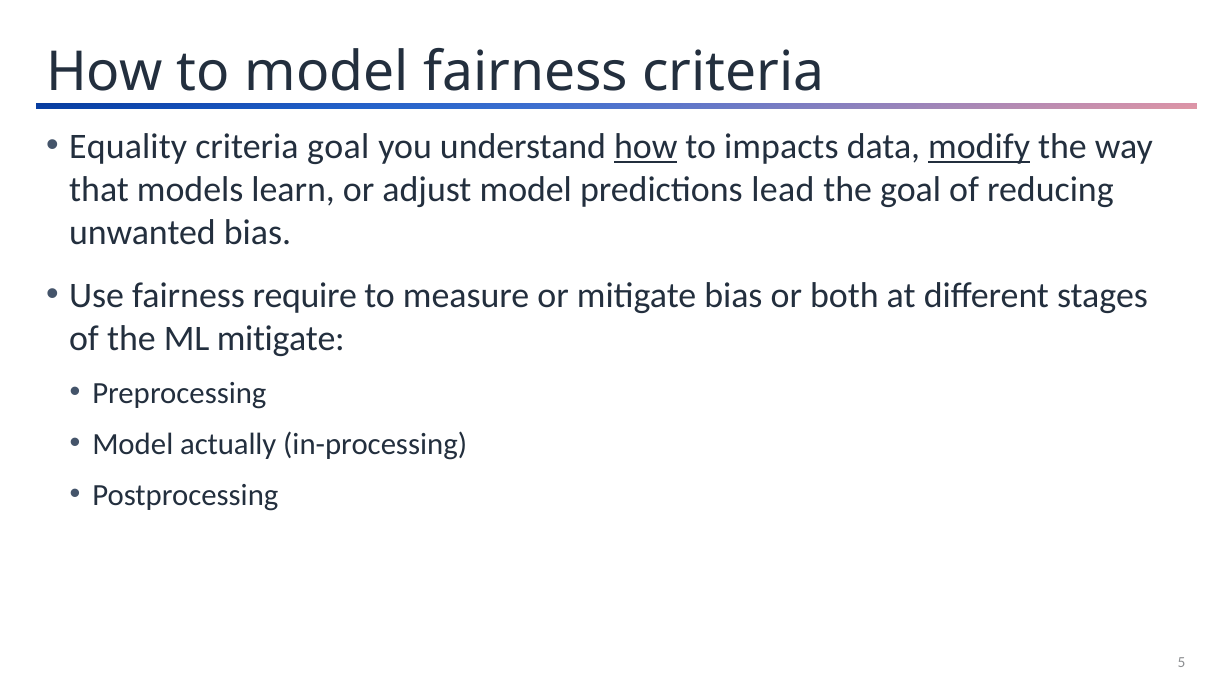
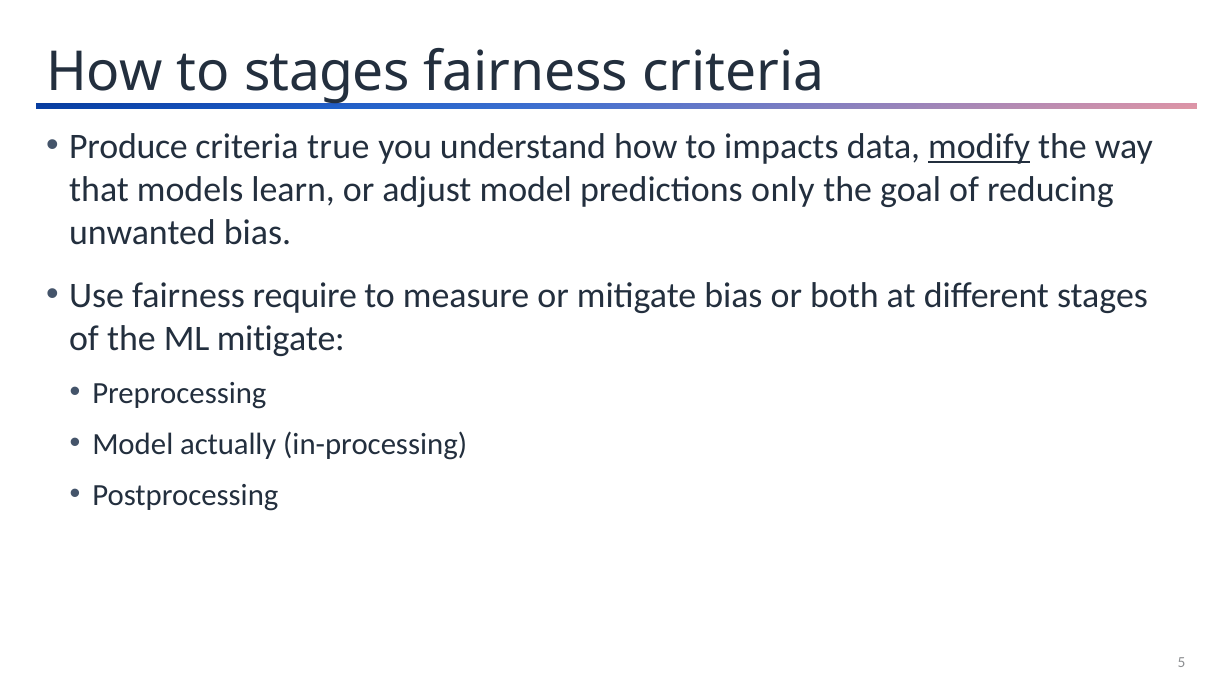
to model: model -> stages (327, 72)
Equality: Equality -> Produce (128, 146)
criteria goal: goal -> true (338, 146)
how underline: present -> none (646, 146)
lead: lead -> only (783, 189)
